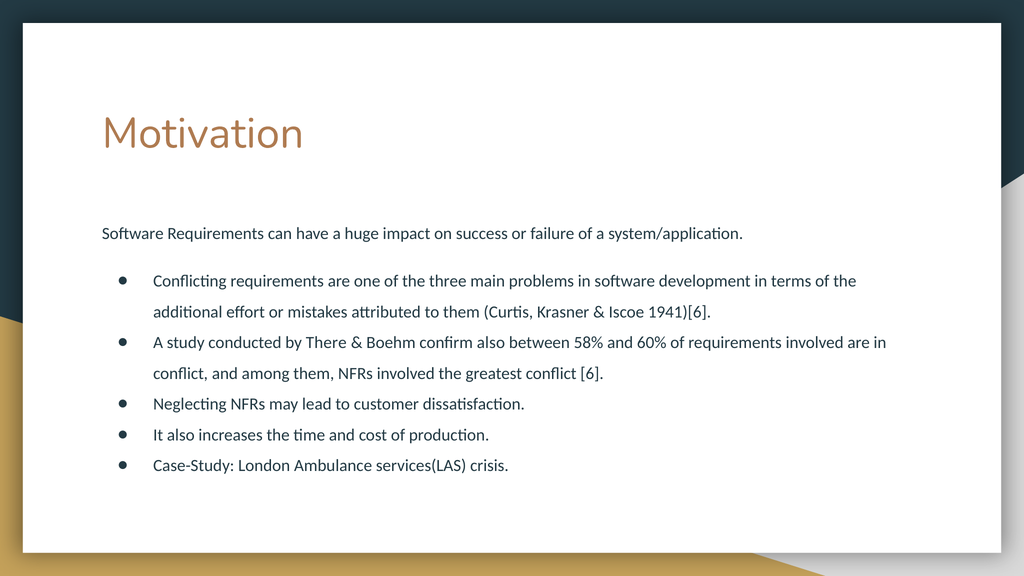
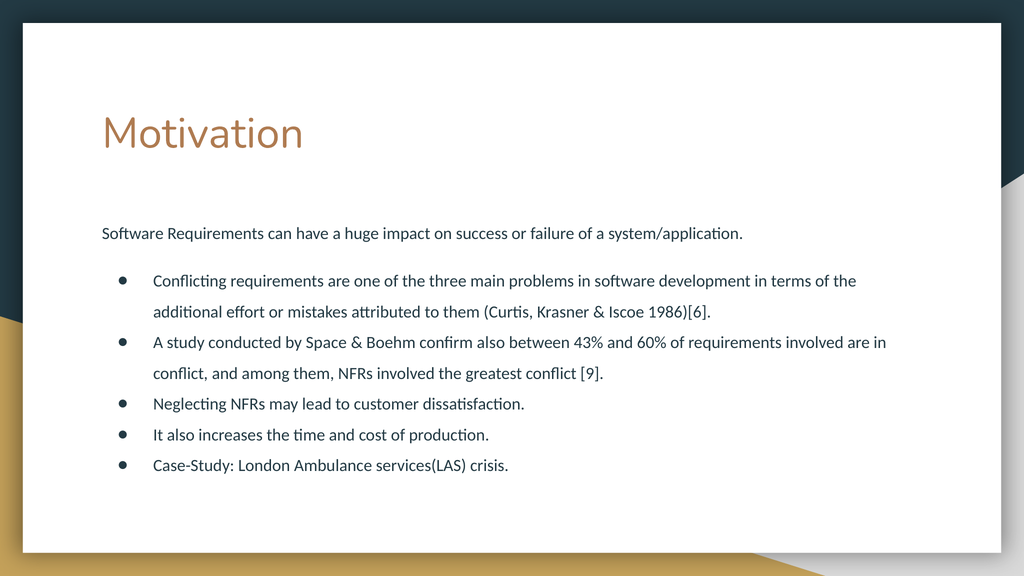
1941)[6: 1941)[6 -> 1986)[6 (680, 312)
There: There -> Space (326, 343)
58%: 58% -> 43% (589, 343)
6: 6 -> 9 (592, 373)
